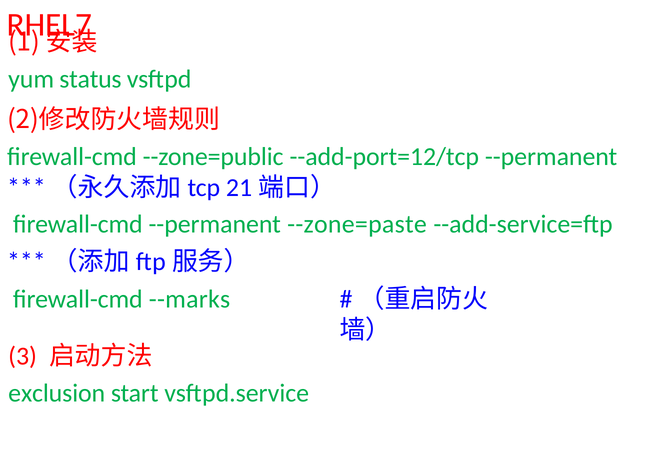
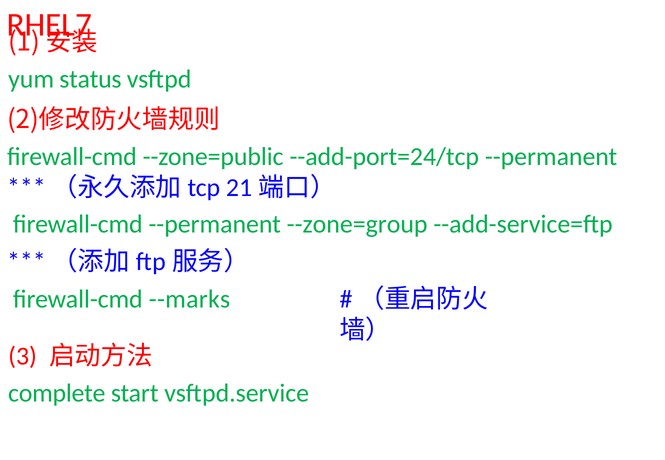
--add-port=12/tcp: --add-port=12/tcp -> --add-port=24/tcp (384, 157)
--zone=paste: --zone=paste -> --zone=group (357, 224)
exclusion: exclusion -> complete (57, 393)
